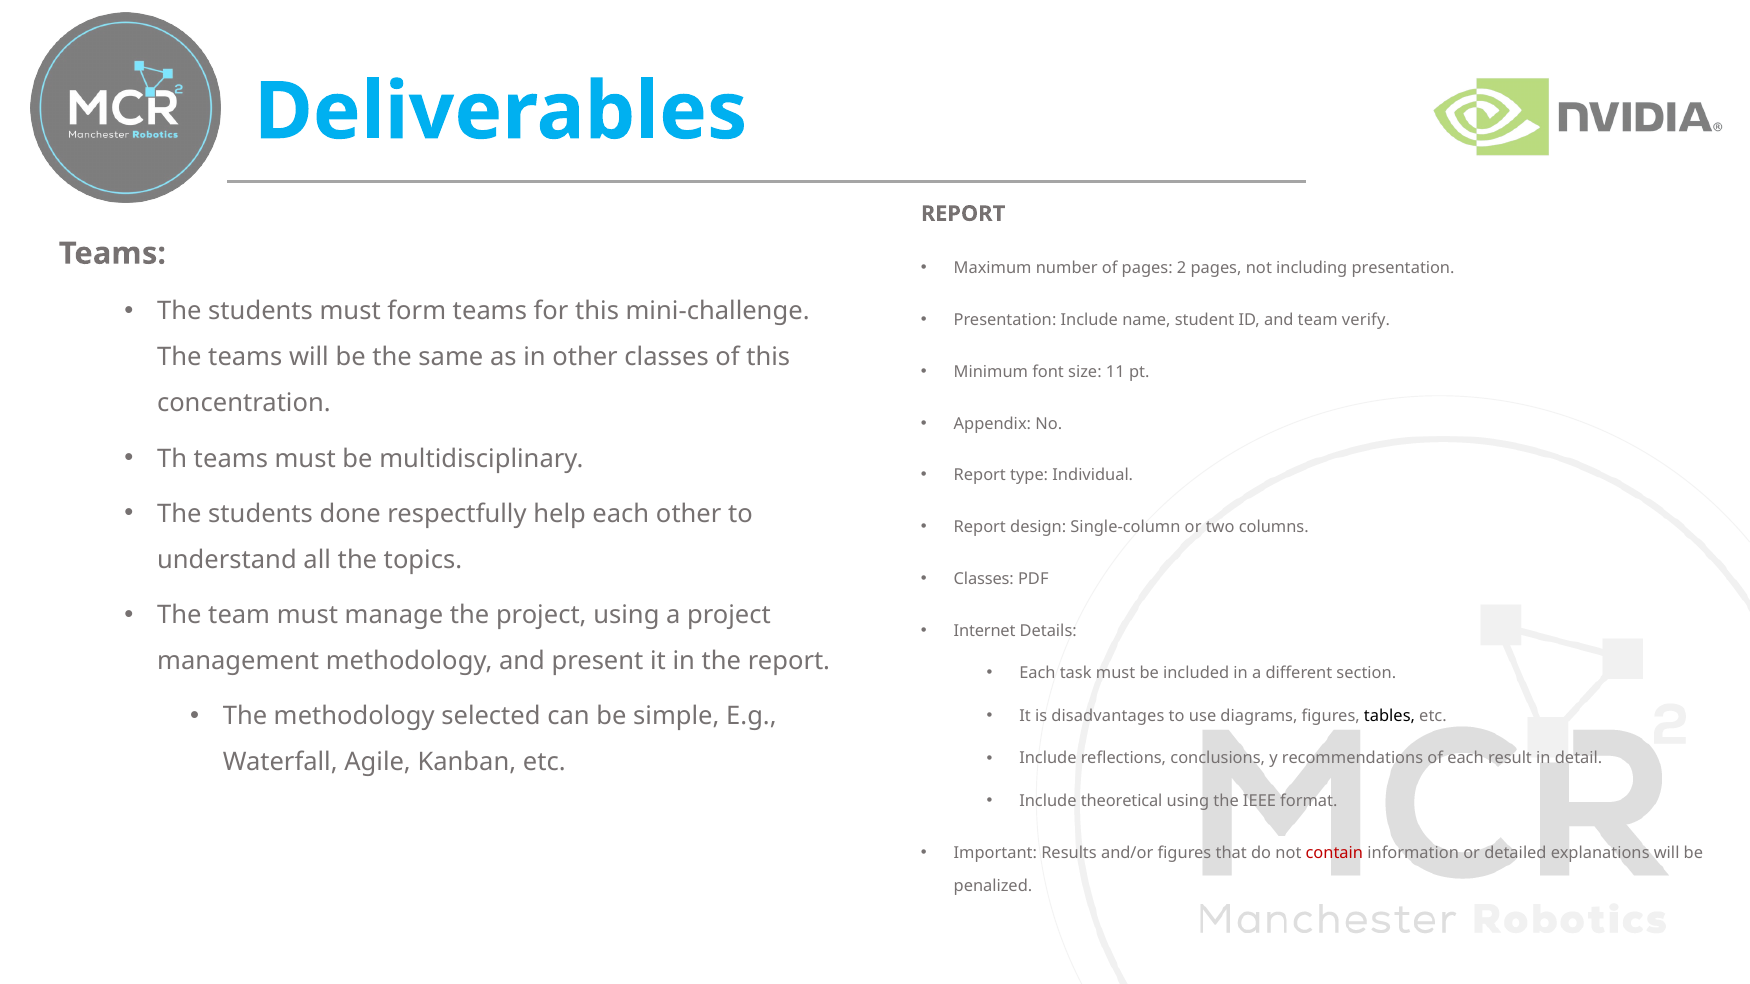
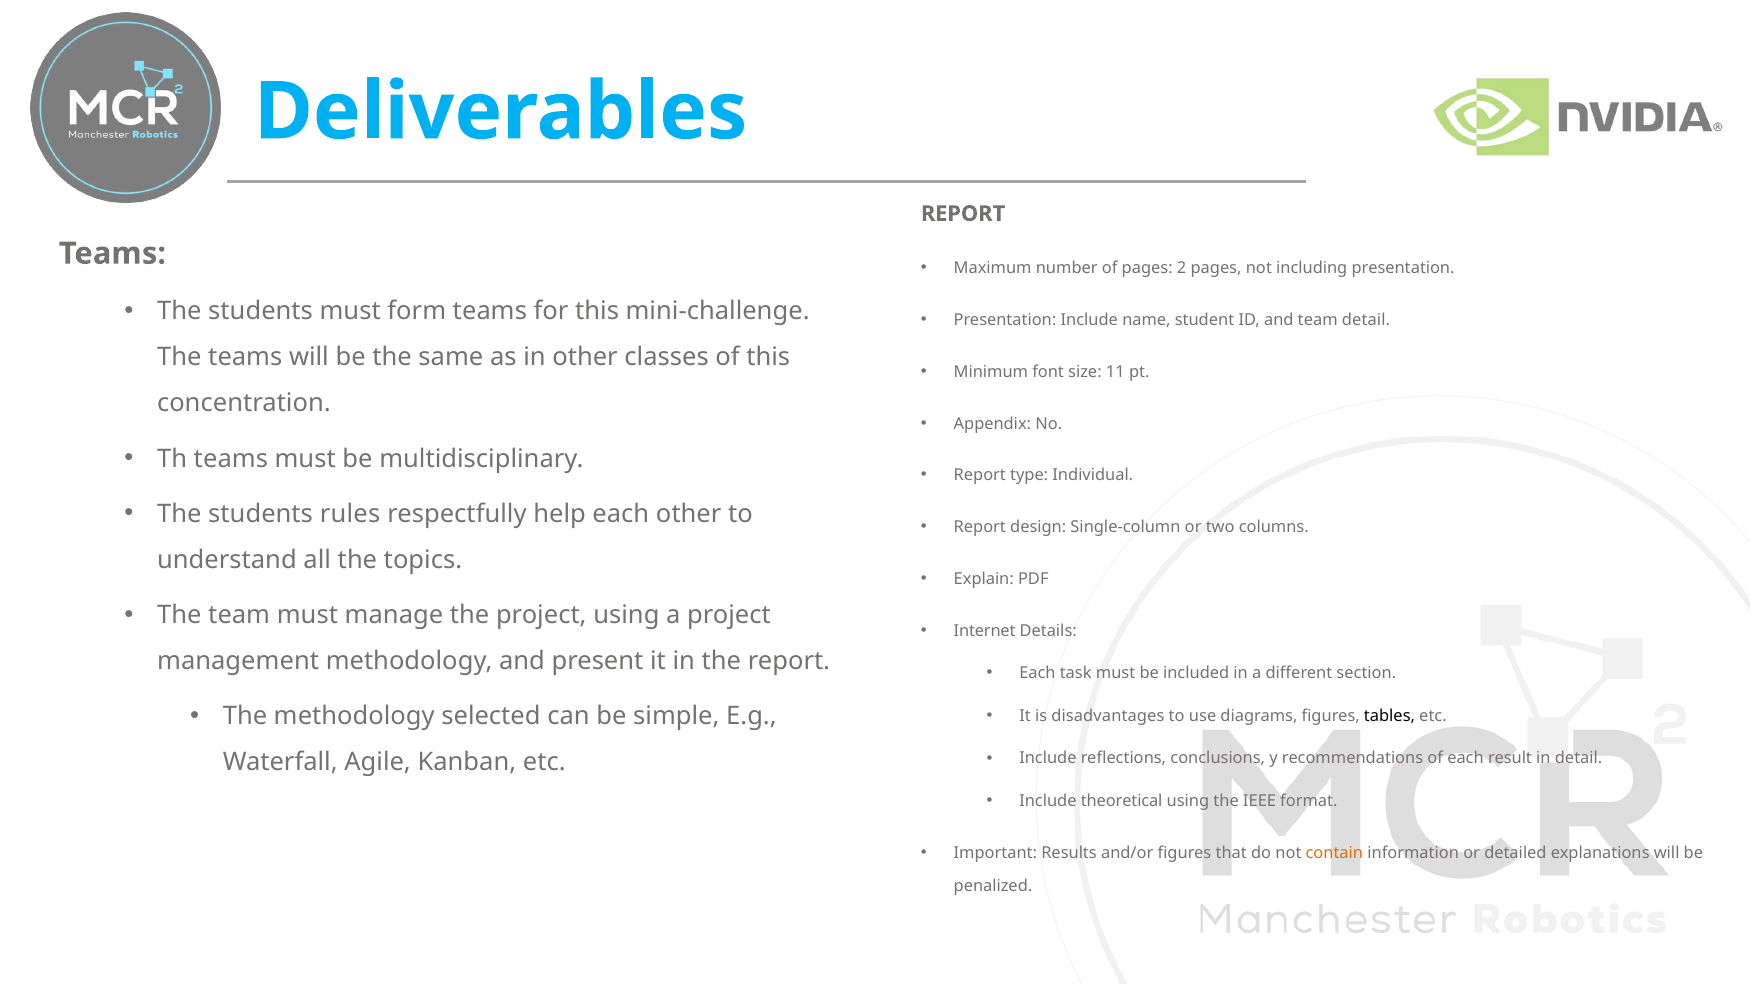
team verify: verify -> detail (1366, 320)
done: done -> rules (350, 514)
Classes: Classes -> Explain (984, 579)
contain colour: red -> orange (1334, 853)
